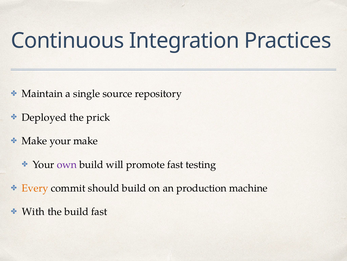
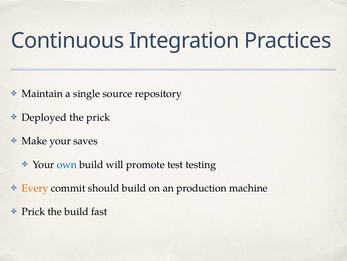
your make: make -> saves (86, 141)
own colour: purple -> blue (67, 164)
promote fast: fast -> test (175, 164)
With: With -> Prick (33, 211)
